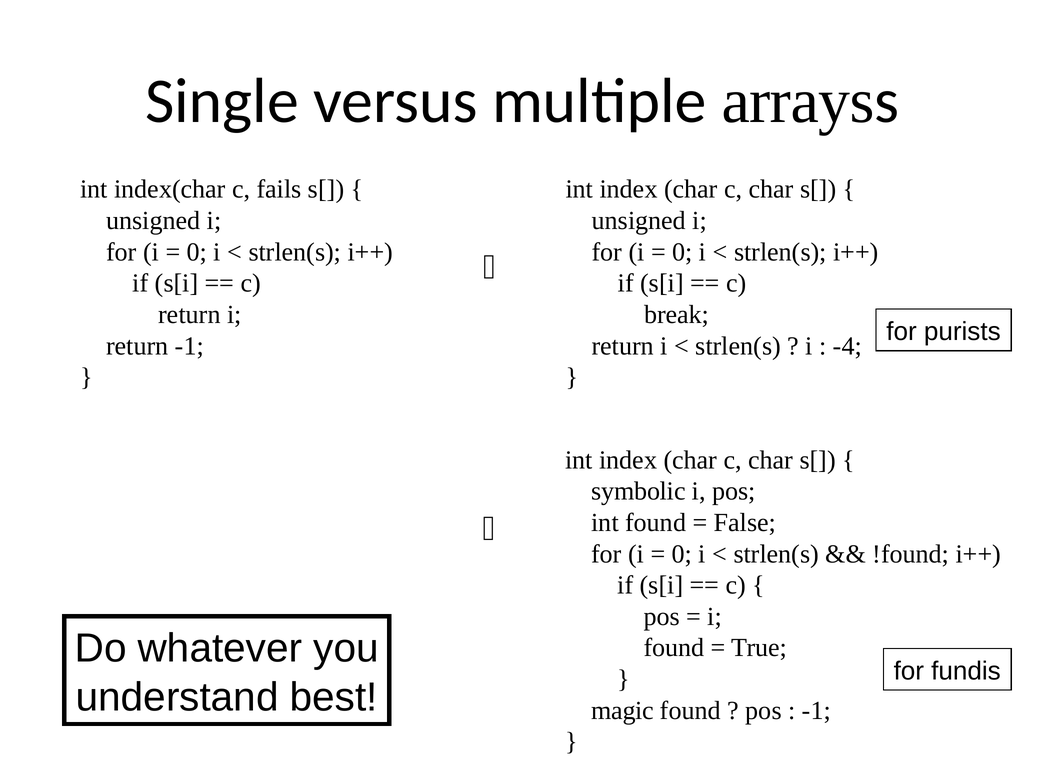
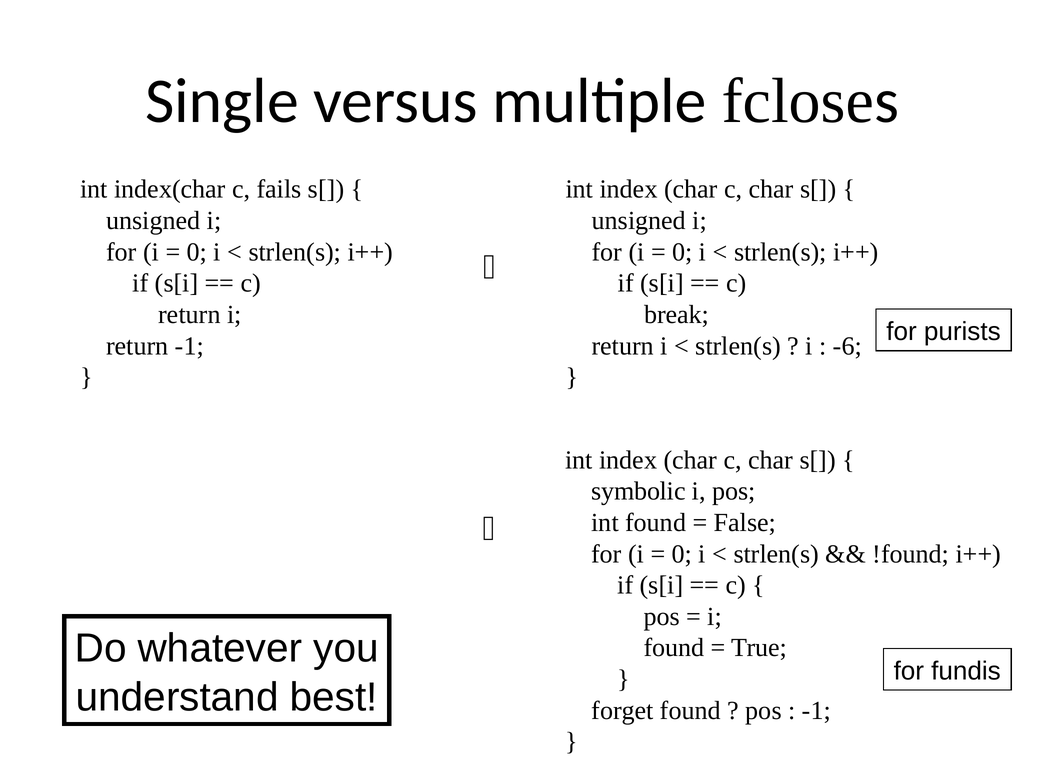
arrays: arrays -> fclose (798, 101)
-4: -4 -> -6 (847, 346)
magic: magic -> forget (622, 711)
